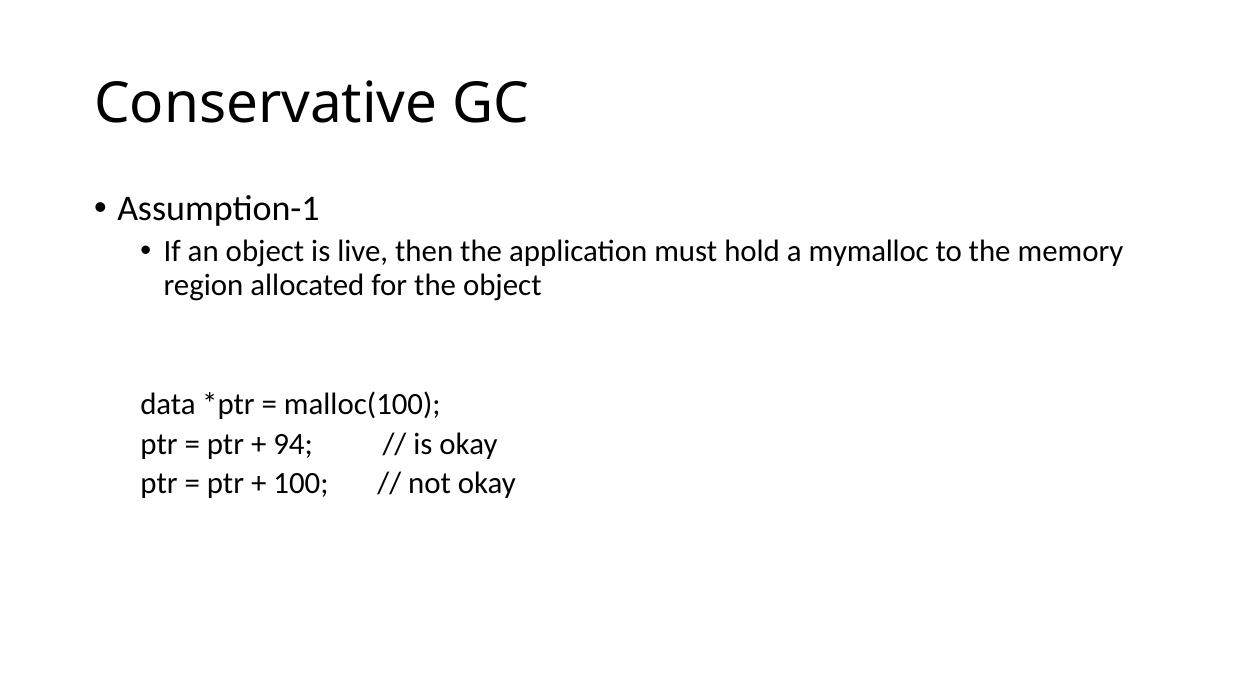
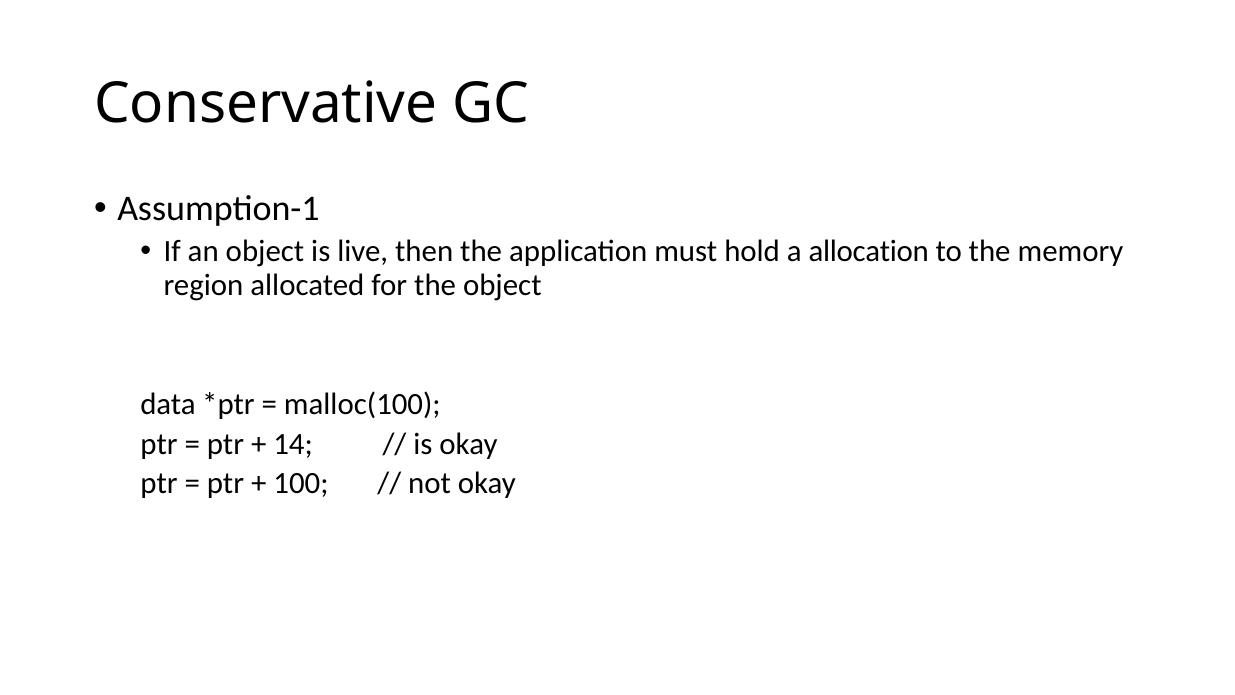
mymalloc: mymalloc -> allocation (869, 251)
94: 94 -> 14 (293, 444)
